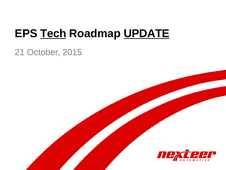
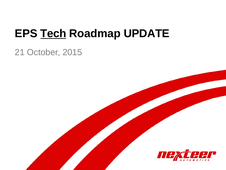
UPDATE underline: present -> none (147, 33)
